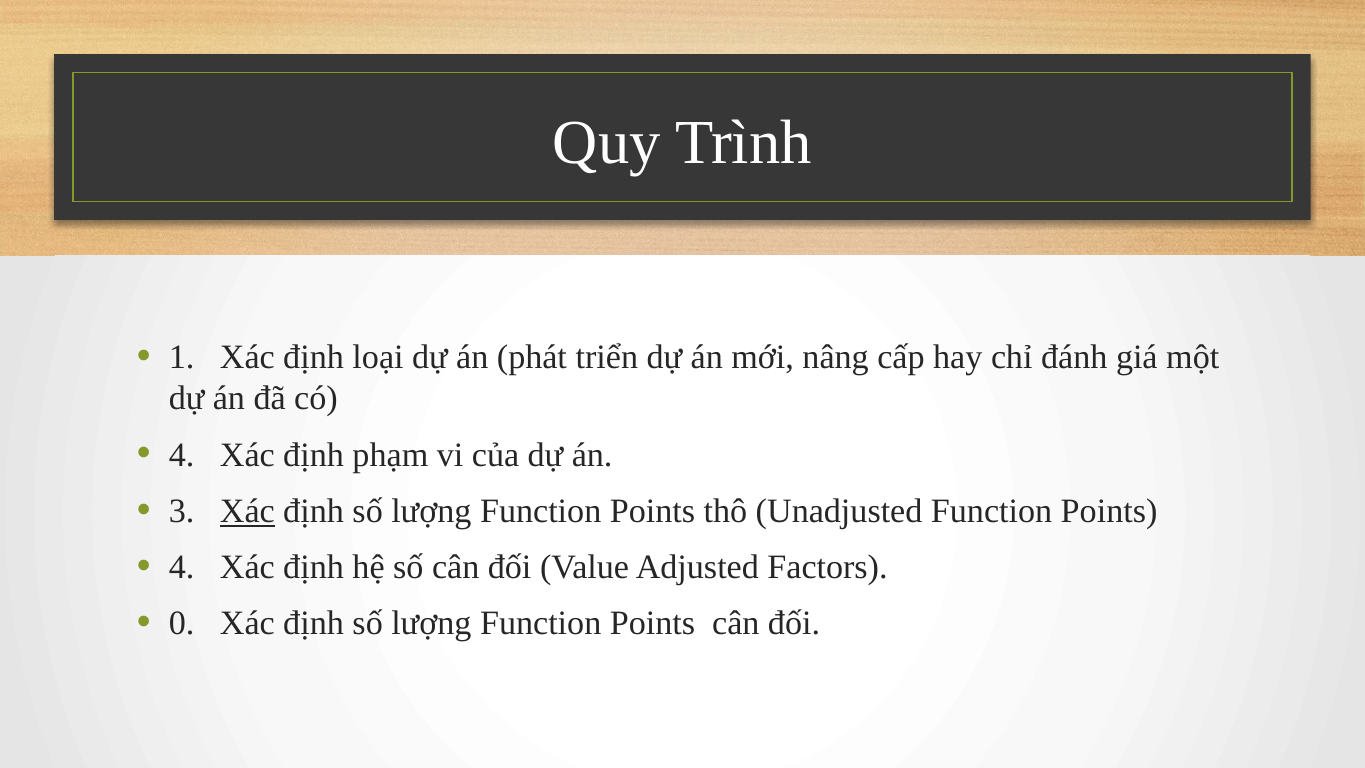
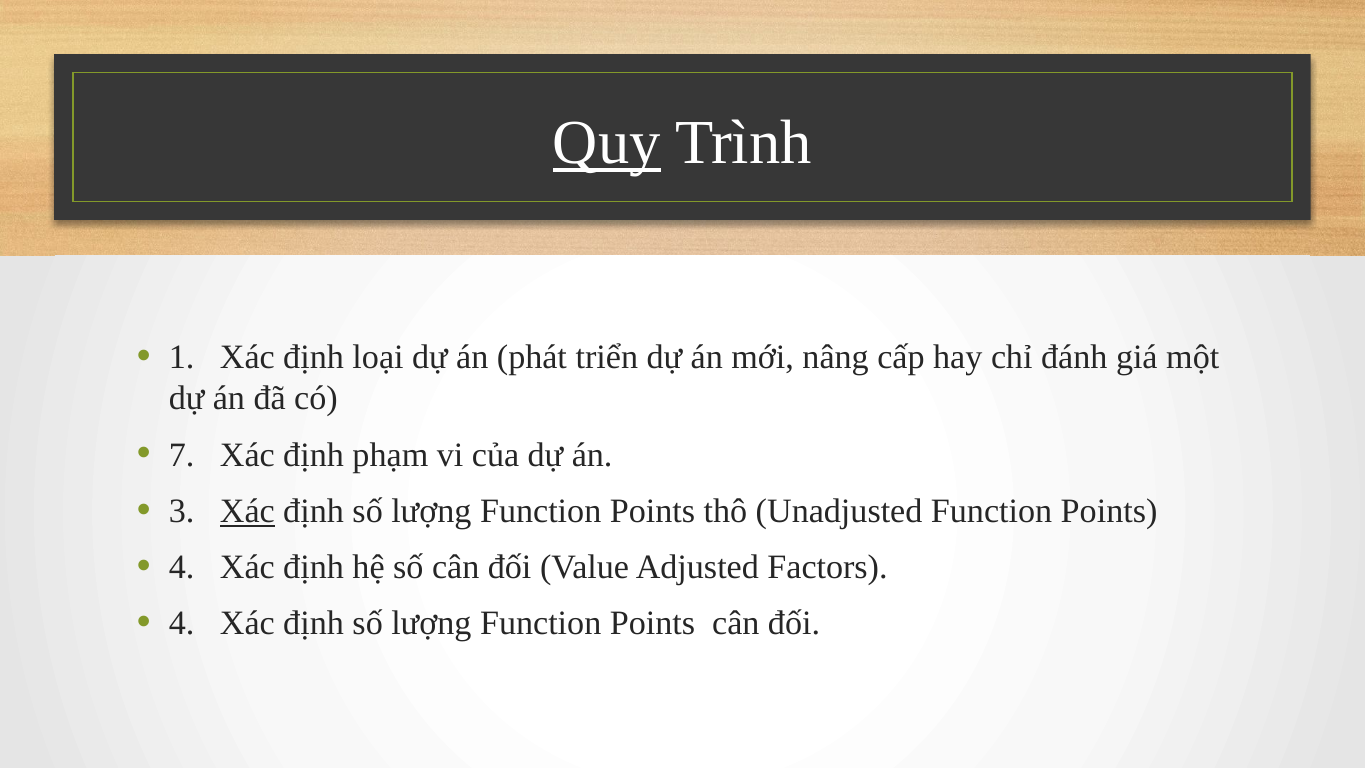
Quy underline: none -> present (607, 143)
4: 4 -> 7 (182, 455)
0: 0 -> 4 (182, 624)
